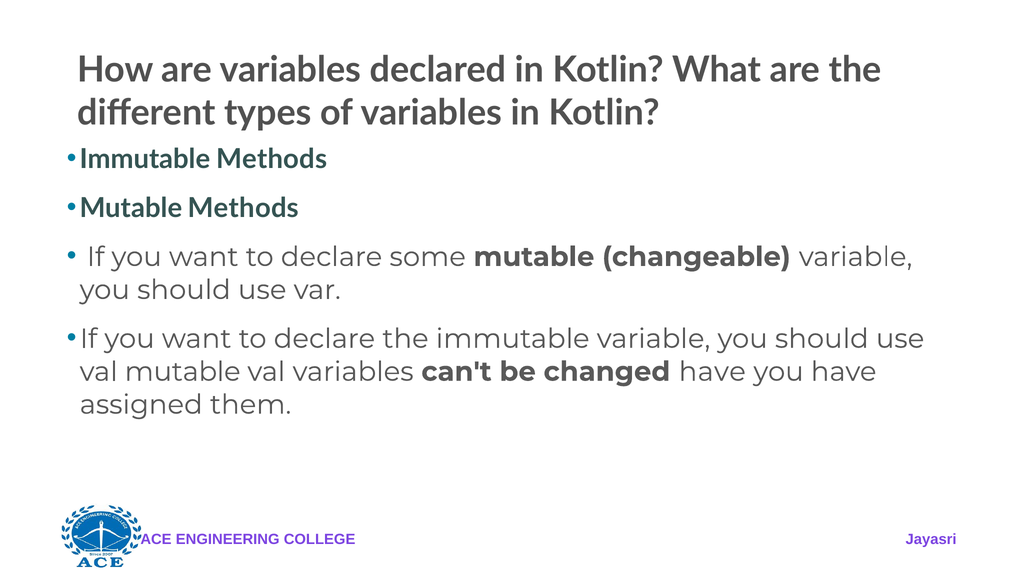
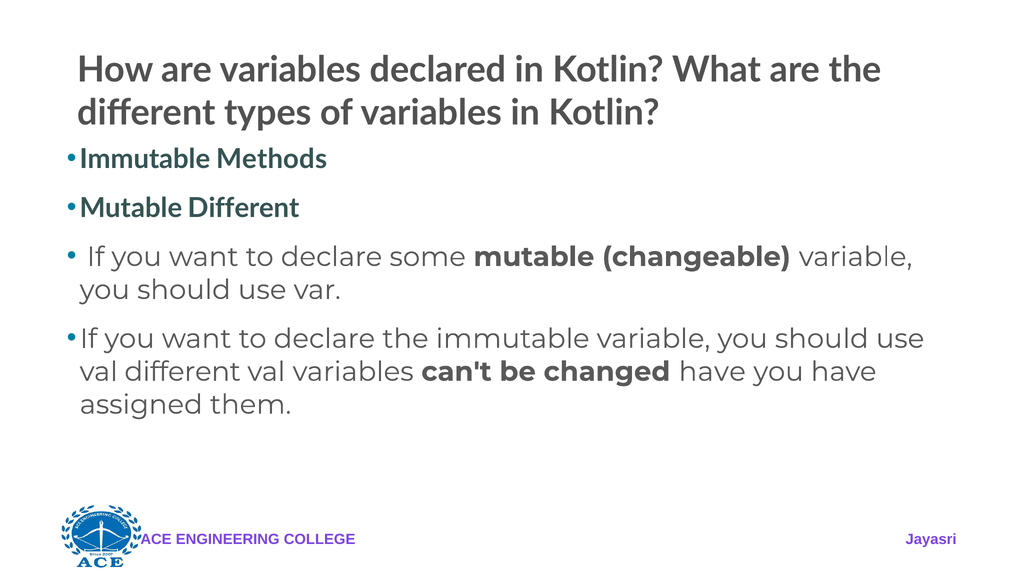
Mutable Methods: Methods -> Different (244, 208)
val mutable: mutable -> different (183, 372)
